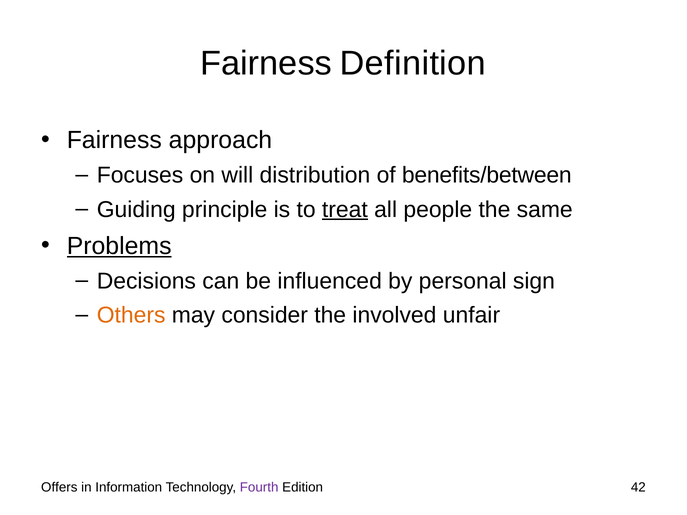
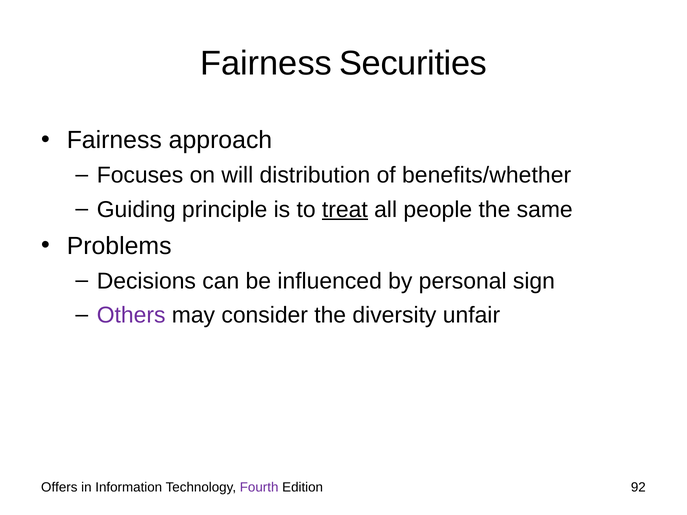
Definition: Definition -> Securities (413, 64)
benefits/between: benefits/between -> benefits/whether (487, 176)
Problems underline: present -> none (119, 246)
Others colour: orange -> purple (131, 315)
involved: involved -> diversity (394, 315)
42: 42 -> 92 (638, 488)
